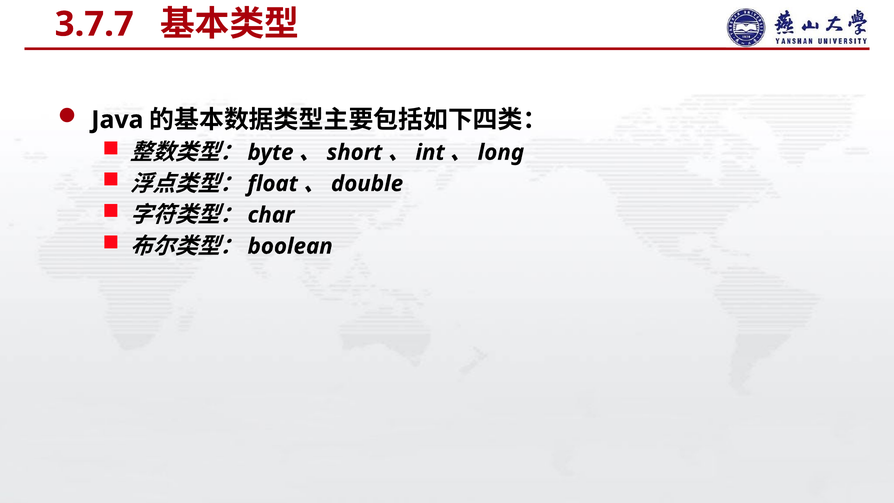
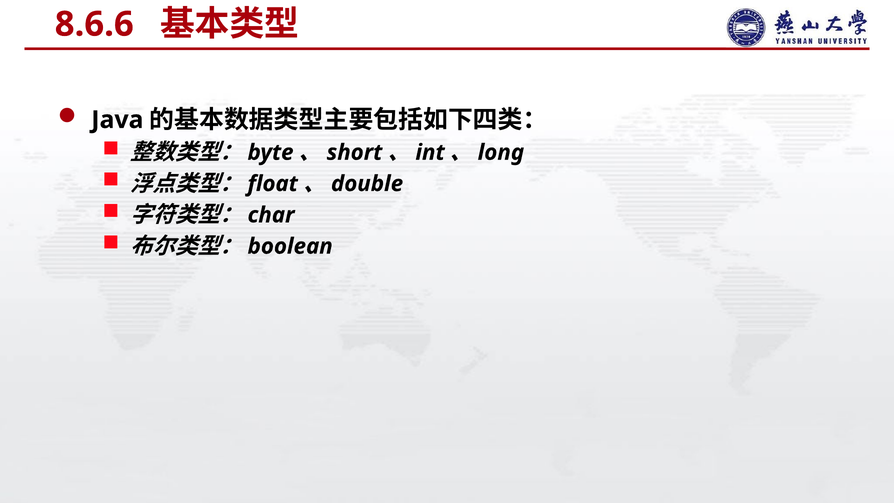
3.7.7: 3.7.7 -> 8.6.6 (94, 24)
